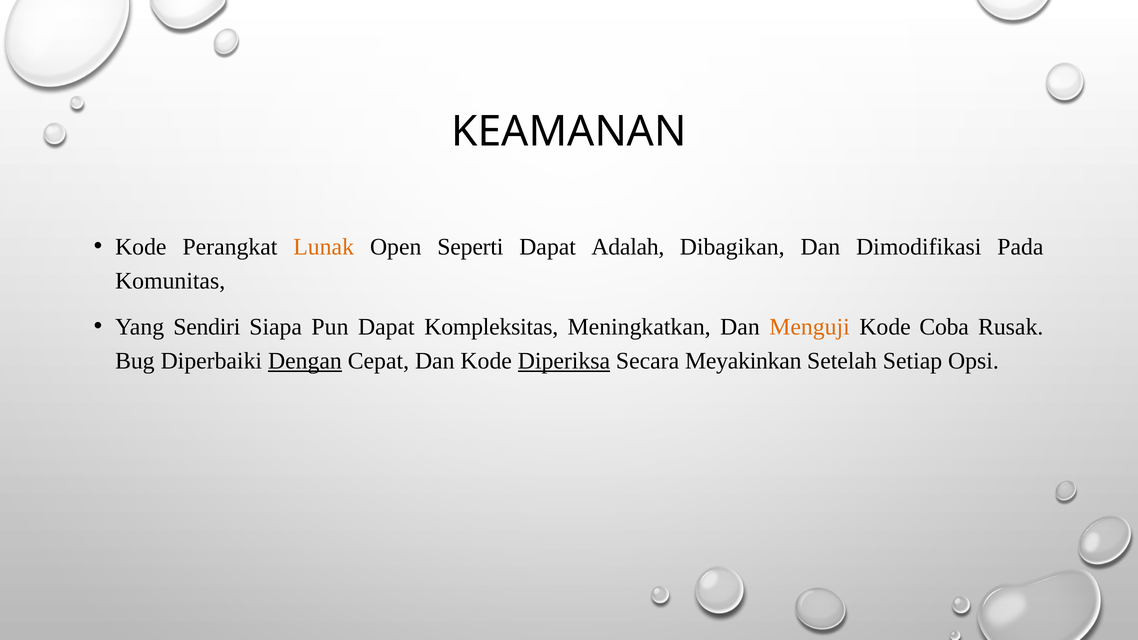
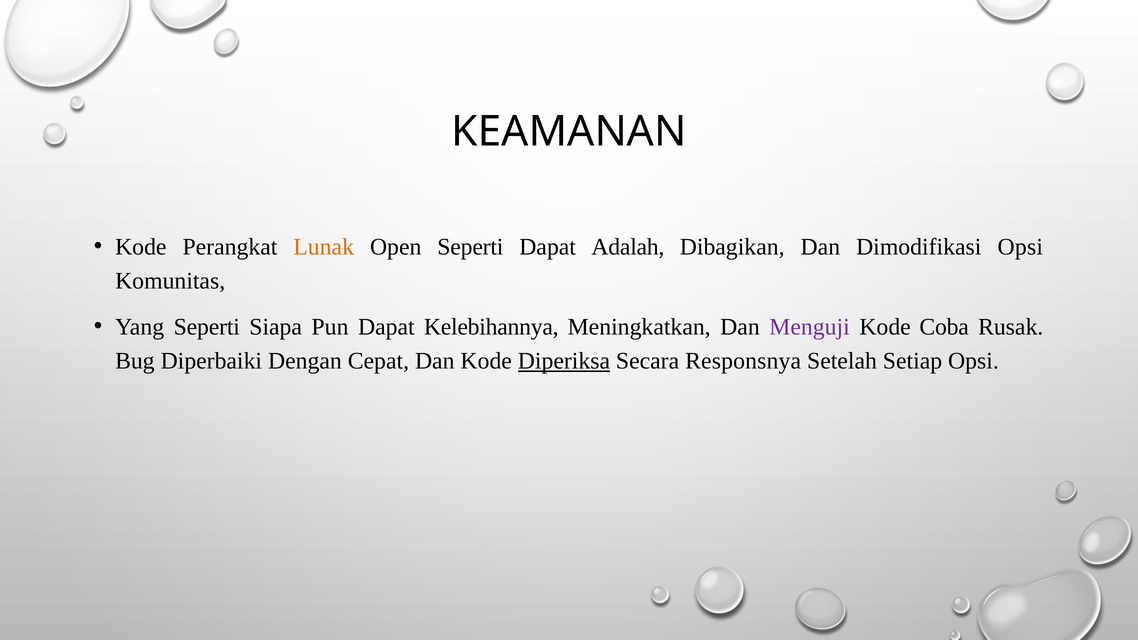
Dimodifikasi Pada: Pada -> Opsi (1020, 247)
Yang Sendiri: Sendiri -> Seperti (207, 327)
Kompleksitas: Kompleksitas -> Kelebihannya (491, 327)
Menguji colour: orange -> purple (810, 327)
Dengan underline: present -> none (305, 361)
Meyakinkan: Meyakinkan -> Responsnya (743, 361)
